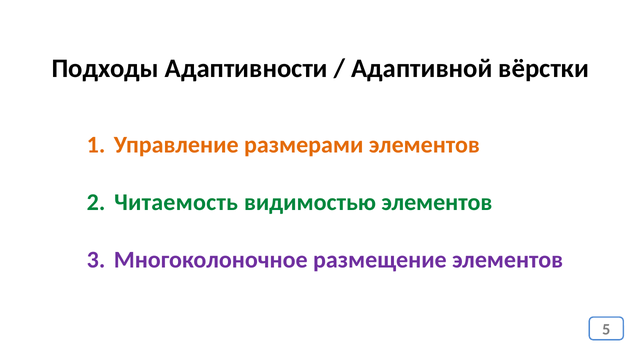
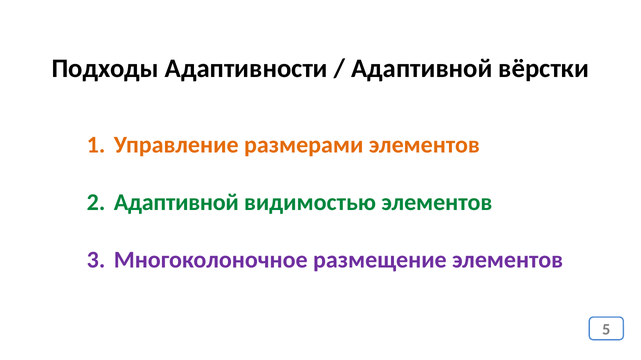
Читаемость: Читаемость -> Адаптивной (176, 202)
